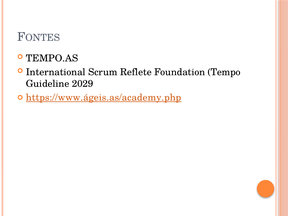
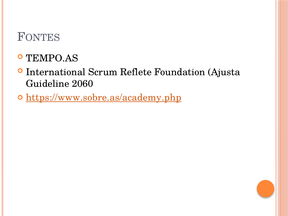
Tempo: Tempo -> Ajusta (224, 72)
2029: 2029 -> 2060 (83, 84)
https://www.ágeis.as/academy.php: https://www.ágeis.as/academy.php -> https://www.sobre.as/academy.php (104, 98)
